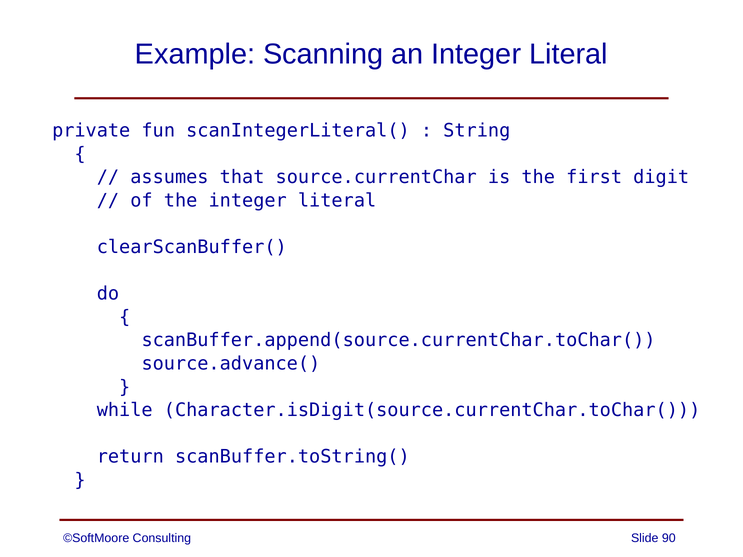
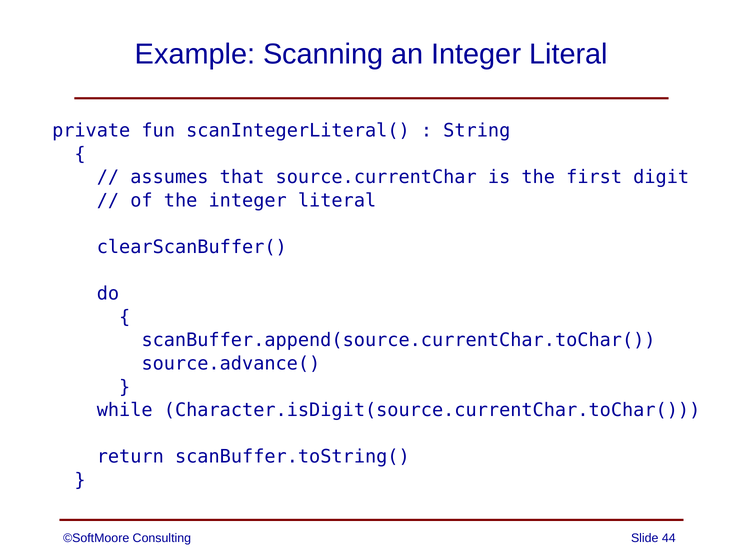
90: 90 -> 44 (669, 538)
